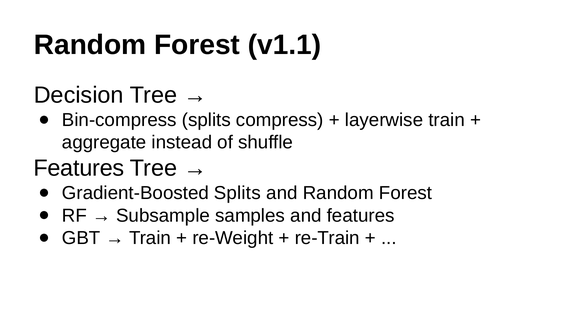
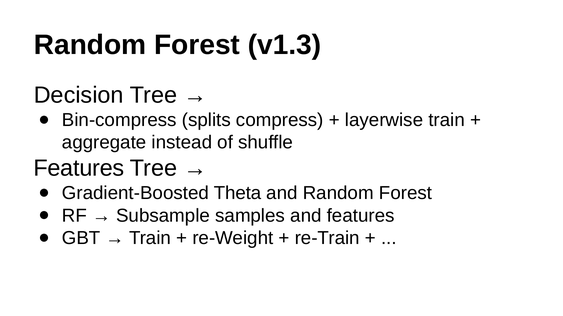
v1.1: v1.1 -> v1.3 (285, 45)
Gradient-Boosted Splits: Splits -> Theta (238, 193)
